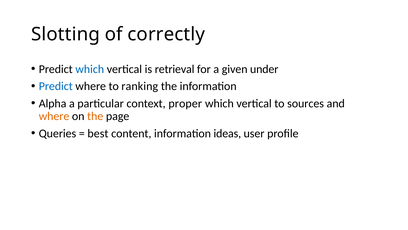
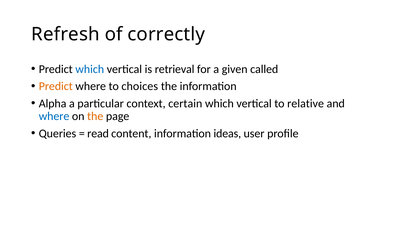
Slotting: Slotting -> Refresh (65, 34)
under: under -> called (264, 69)
Predict colour: blue -> orange (56, 86)
ranking: ranking -> choices (140, 86)
proper: proper -> certain (185, 103)
sources: sources -> relative (306, 103)
where colour: orange -> blue (54, 116)
best: best -> read (98, 133)
